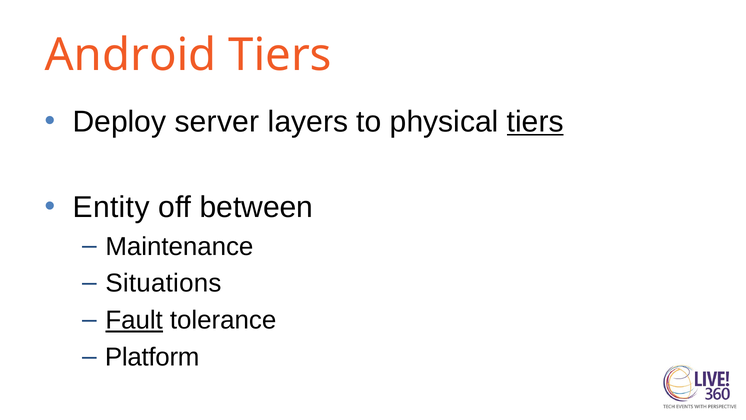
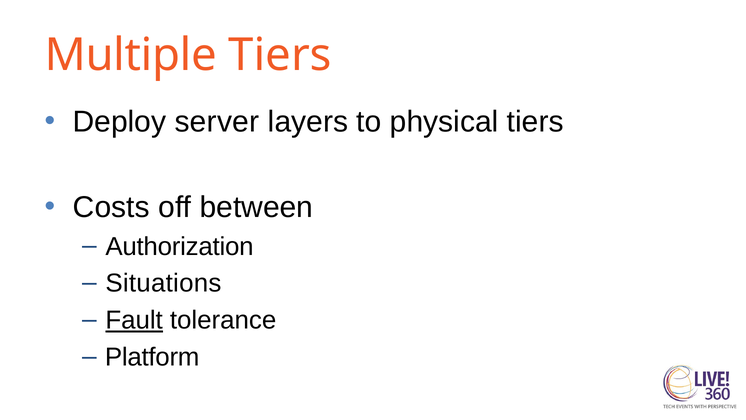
Android: Android -> Multiple (131, 55)
tiers underline: present -> none (535, 122)
Entity: Entity -> Costs (111, 207)
Maintenance: Maintenance -> Authorization (179, 246)
